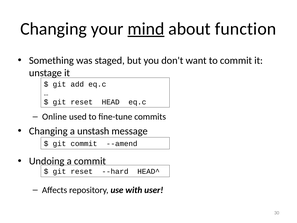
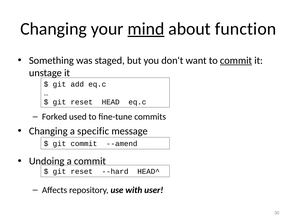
commit underline: none -> present (236, 60)
Online: Online -> Forked (55, 117)
unstash: unstash -> specific (93, 131)
